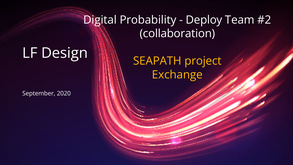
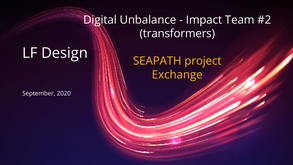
Probability: Probability -> Unbalance (148, 20)
Deploy: Deploy -> Impact (204, 20)
collaboration: collaboration -> transformers (177, 34)
